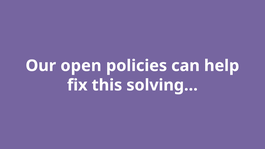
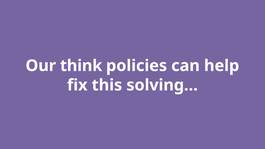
open: open -> think (81, 66)
